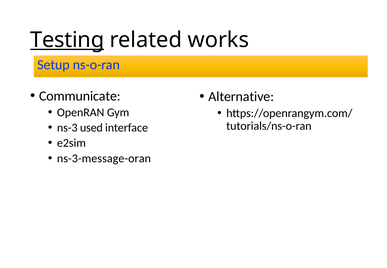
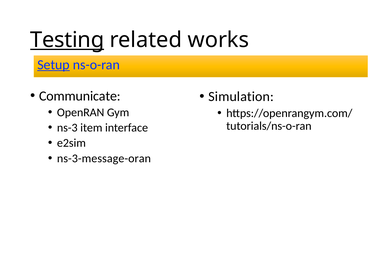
Setup underline: none -> present (54, 65)
Alternative: Alternative -> Simulation (241, 97)
used: used -> item (91, 128)
